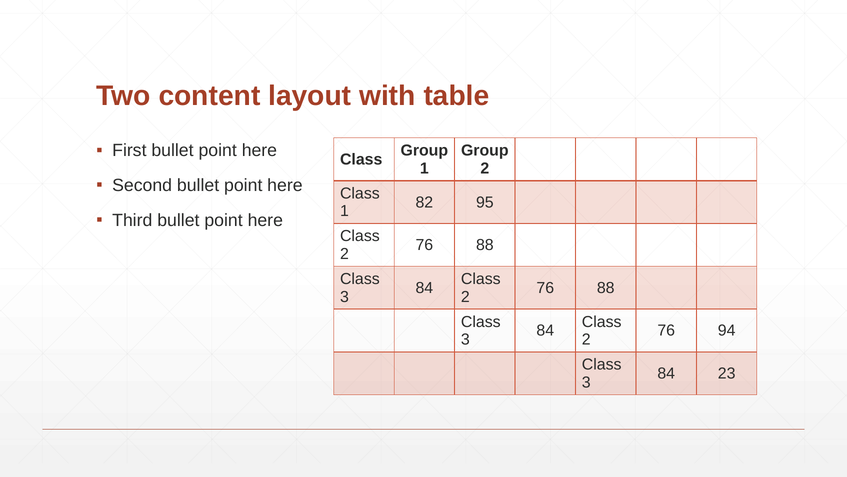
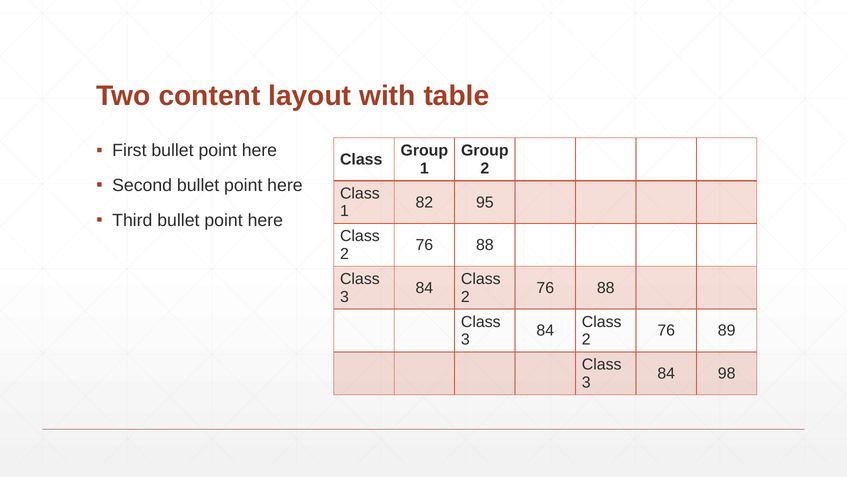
94: 94 -> 89 (727, 330)
23: 23 -> 98 (727, 373)
